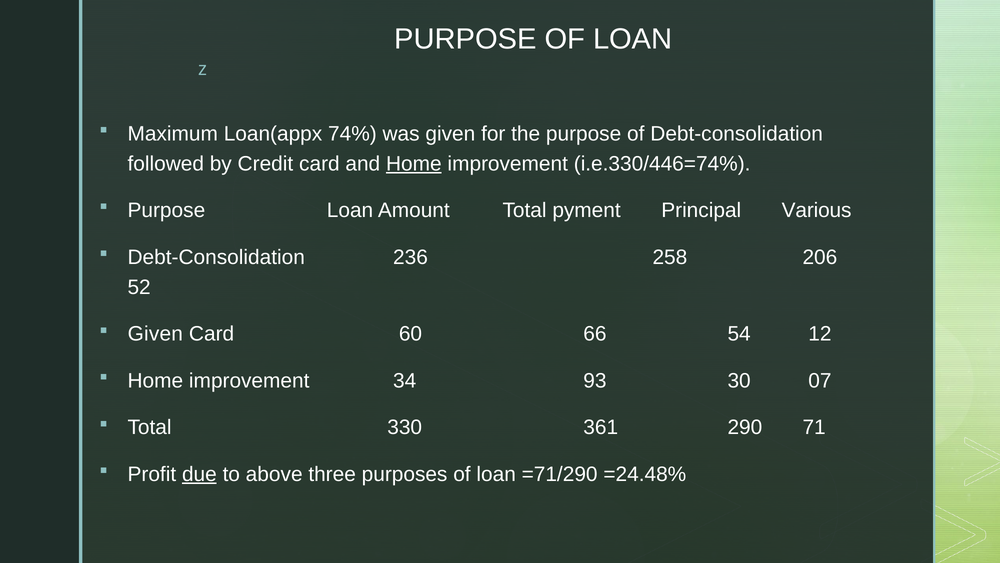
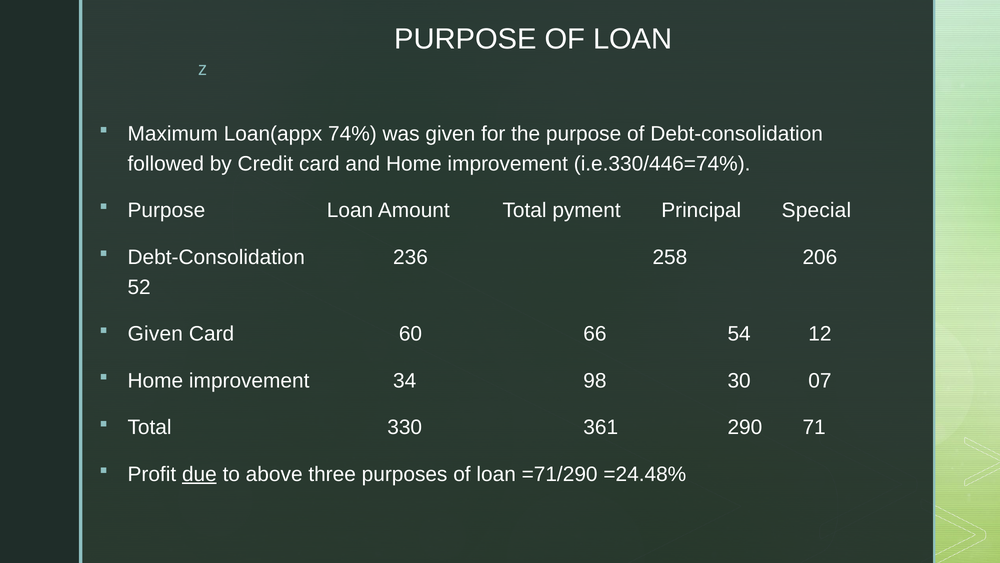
Home underline: present -> none (414, 164)
Various: Various -> Special (816, 210)
93: 93 -> 98 (595, 380)
